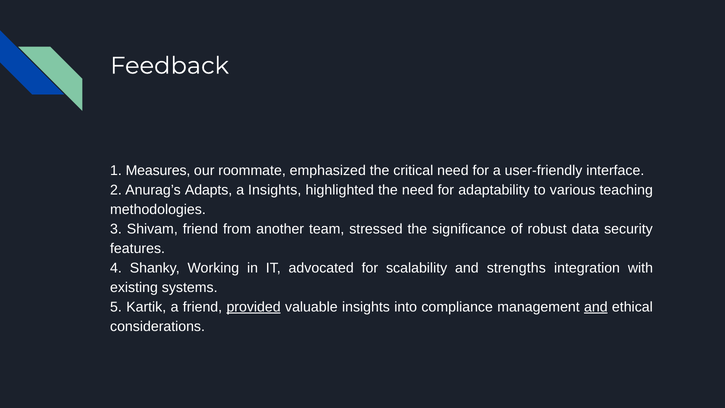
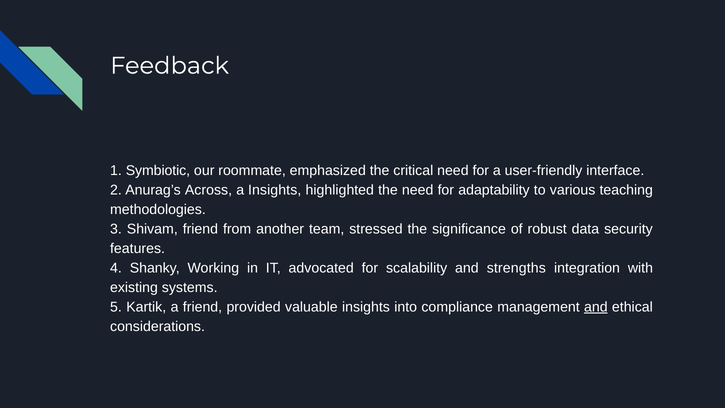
Measures: Measures -> Symbiotic (158, 170)
Adapts: Adapts -> Across (209, 190)
provided underline: present -> none (254, 307)
